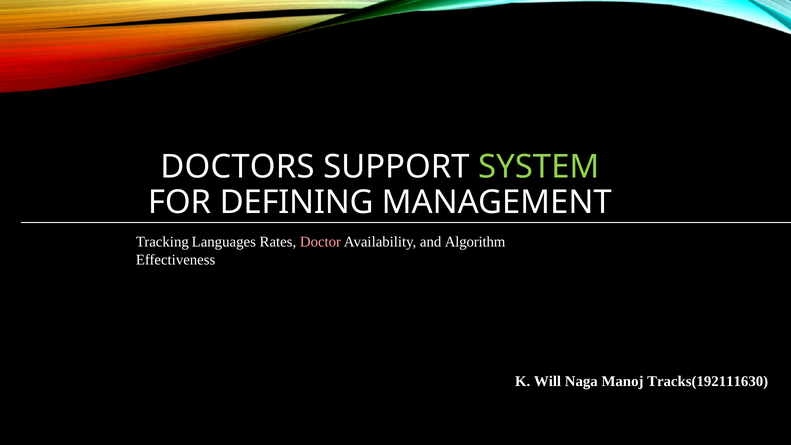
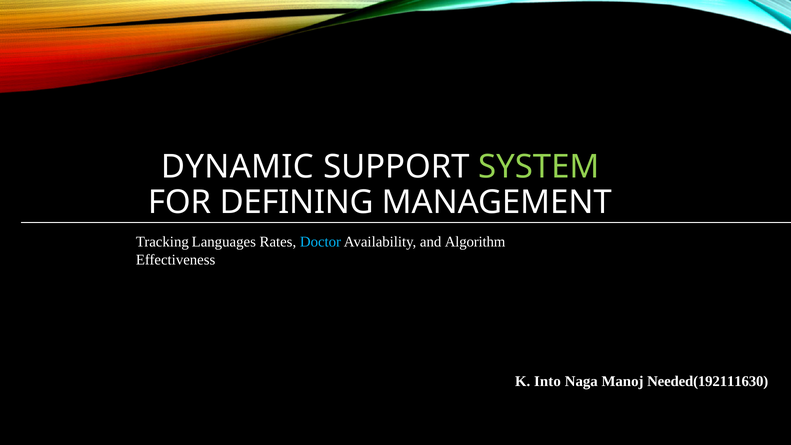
DOCTORS: DOCTORS -> DYNAMIC (237, 167)
Doctor colour: pink -> light blue (320, 242)
Will: Will -> Into (547, 381)
Tracks(192111630: Tracks(192111630 -> Needed(192111630 (708, 381)
